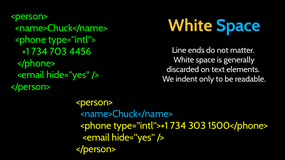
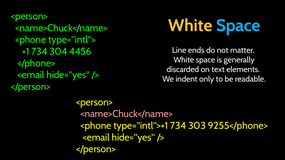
703: 703 -> 304 (58, 52)
<name>Chuck</name> colour: light blue -> pink (127, 114)
1500</phone>: 1500</phone> -> 9255</phone> (238, 126)
